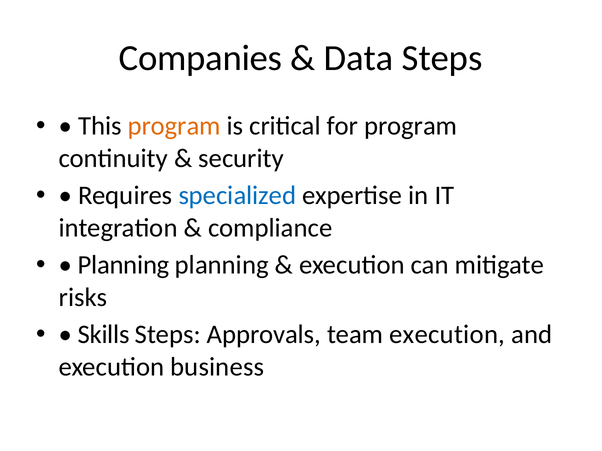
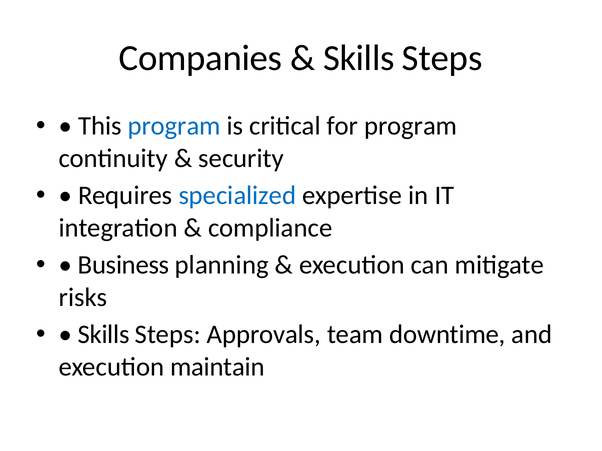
Data: Data -> Skills (359, 58)
program colour: orange -> blue (174, 126)
Planning: Planning -> Business (124, 265)
team execution: execution -> downtime (447, 335)
business: business -> maintain (217, 367)
